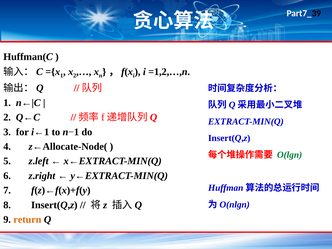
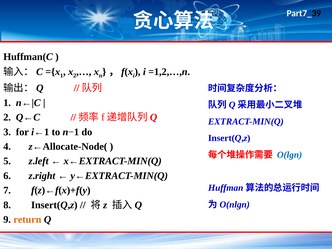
O(lgn colour: green -> blue (290, 155)
